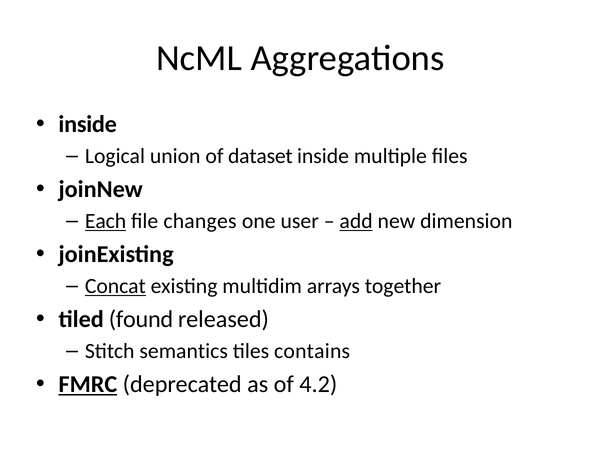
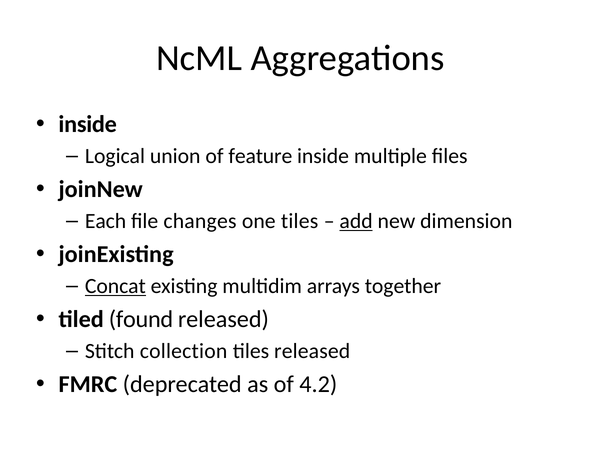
dataset: dataset -> feature (260, 156)
Each underline: present -> none (106, 222)
one user: user -> tiles (300, 222)
semantics: semantics -> collection (184, 352)
tiles contains: contains -> released (312, 352)
FMRC underline: present -> none (88, 385)
